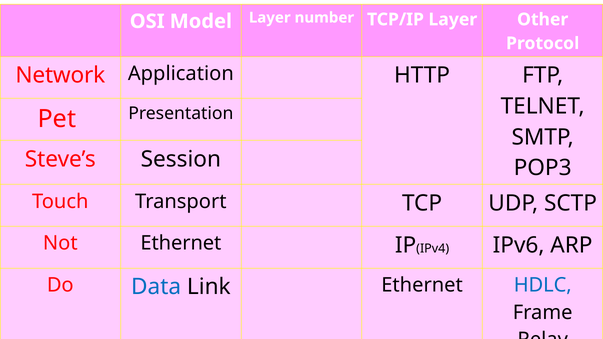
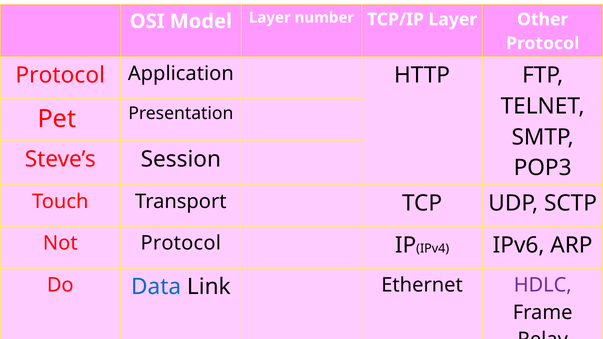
Network: Network -> Protocol (60, 76)
Not Ethernet: Ethernet -> Protocol (181, 243)
HDLC colour: blue -> purple (543, 285)
